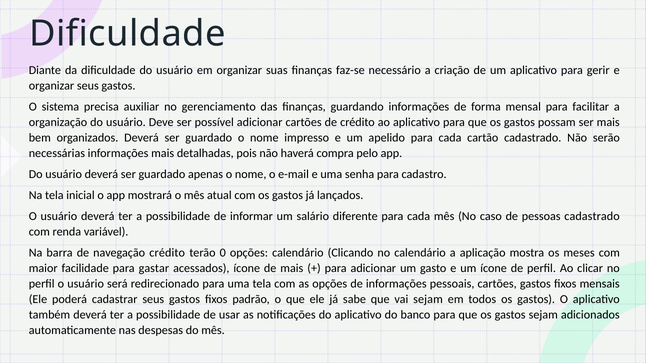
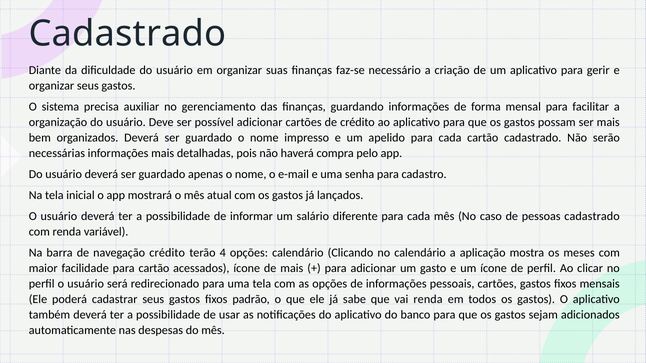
Dificuldade: Dificuldade -> Cadastrado (127, 34)
0: 0 -> 4 (223, 253)
para gastar: gastar -> cartão (154, 268)
vai sejam: sejam -> renda (428, 300)
